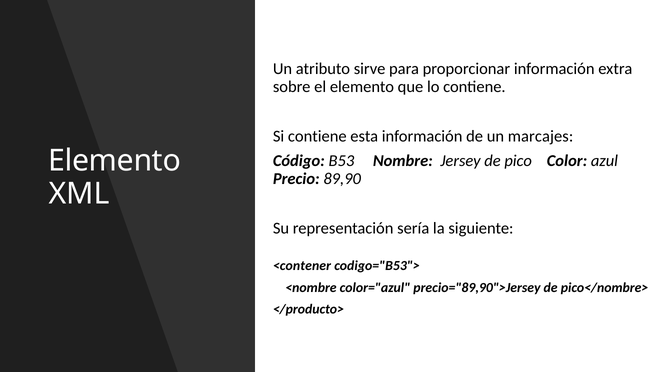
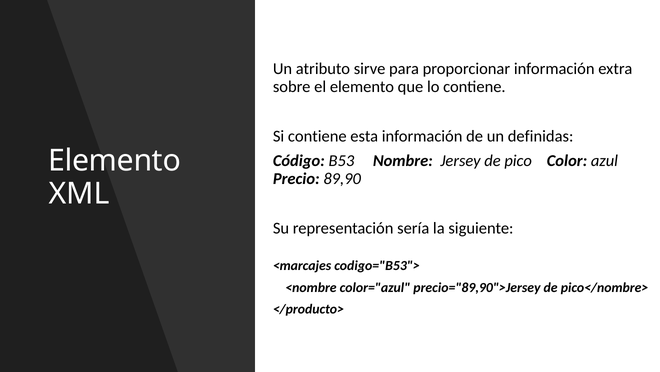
marcajes: marcajes -> definidas (541, 136)
<contener: <contener -> <marcajes (302, 265)
